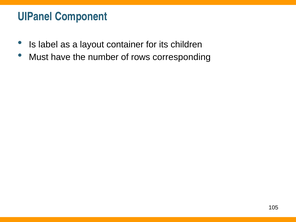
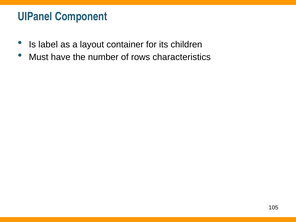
corresponding: corresponding -> characteristics (182, 57)
